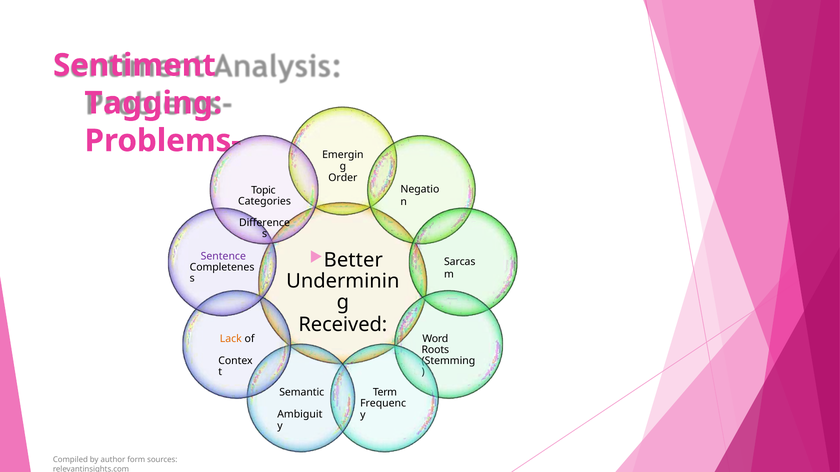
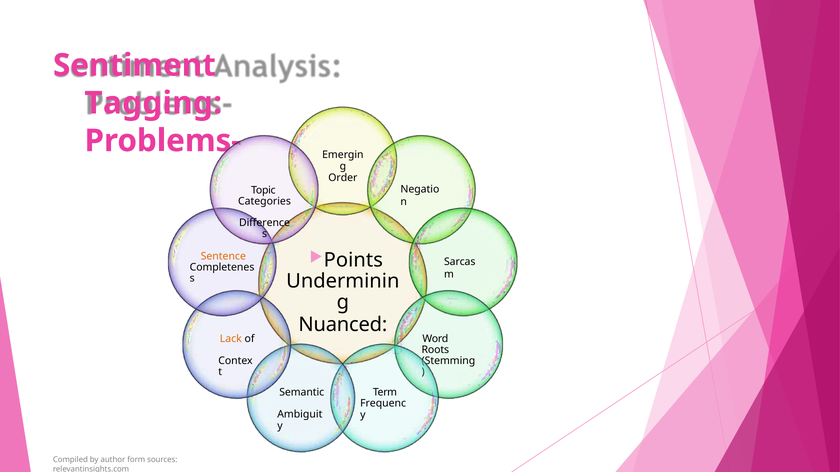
Better: Better -> Points (353, 260)
Sentence colour: purple -> orange (223, 257)
Received: Received -> Nuanced (343, 325)
